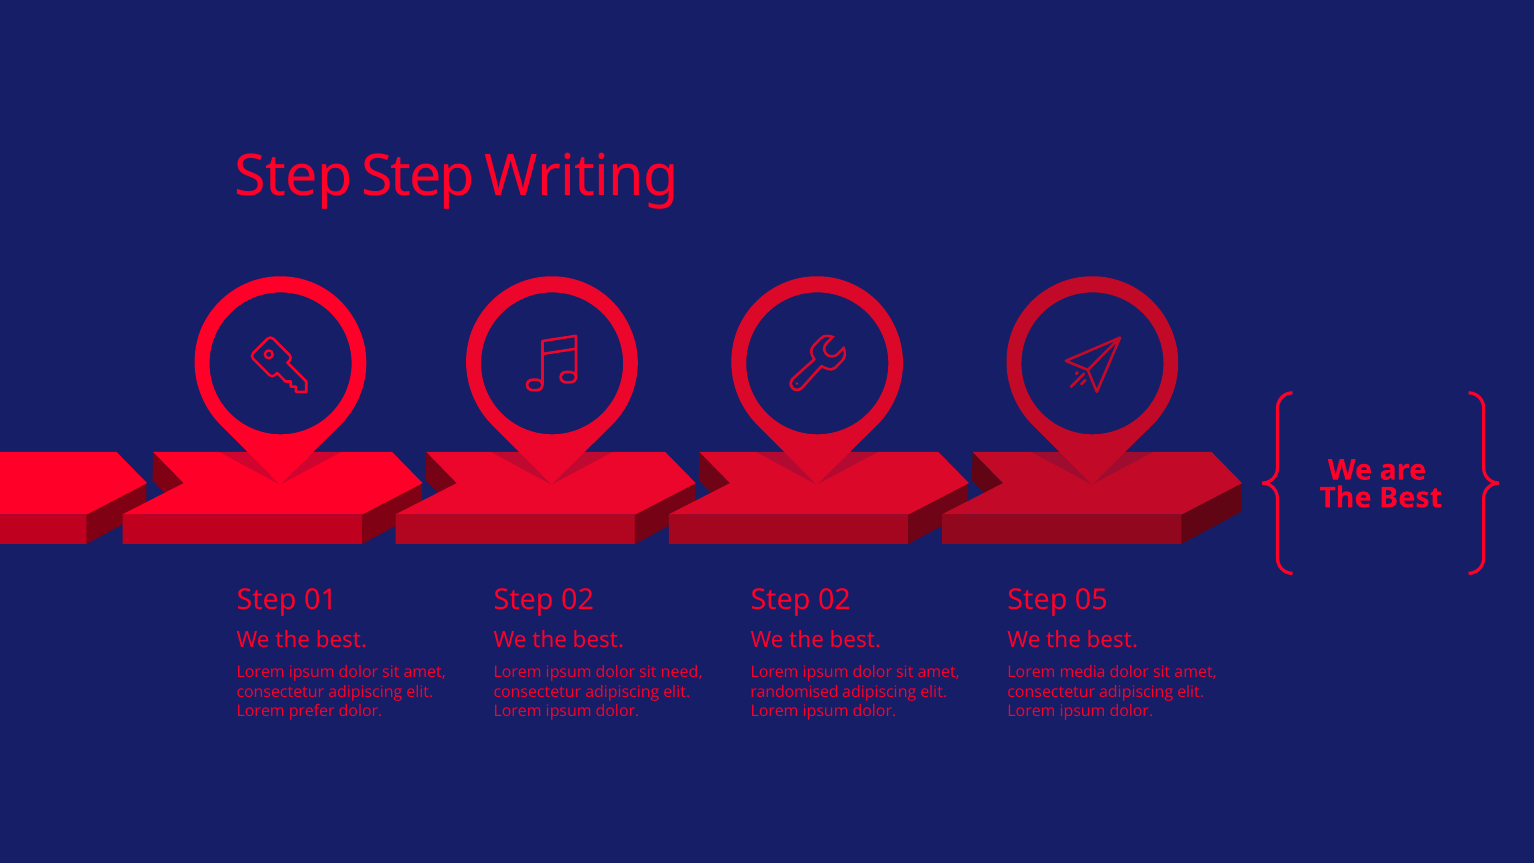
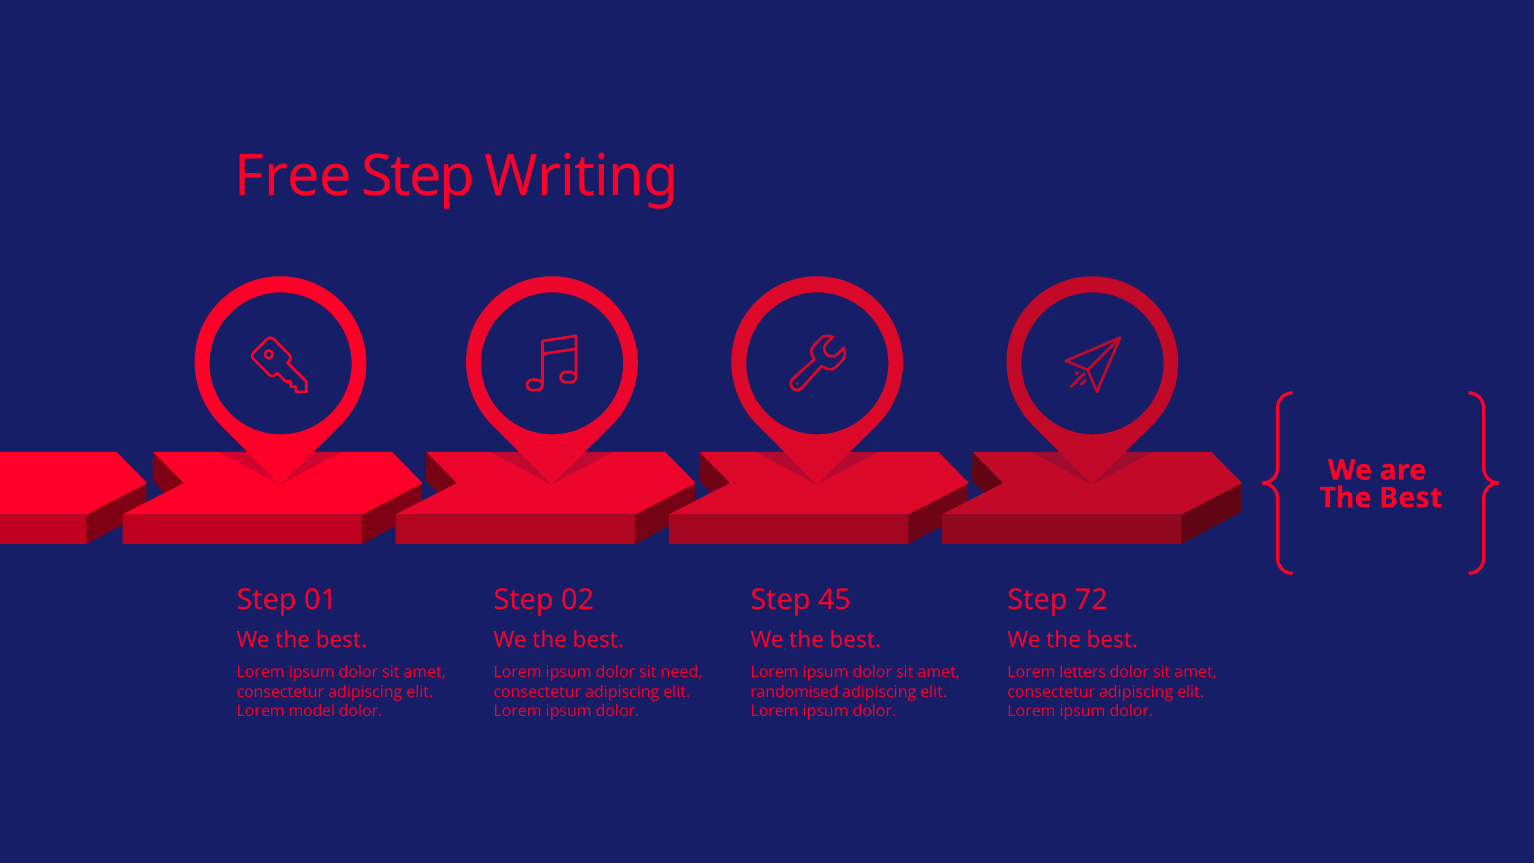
Step: Step -> Free (293, 177)
02: 02 -> 45 (834, 600)
05: 05 -> 72 (1091, 600)
media: media -> letters (1083, 672)
prefer: prefer -> model (312, 711)
